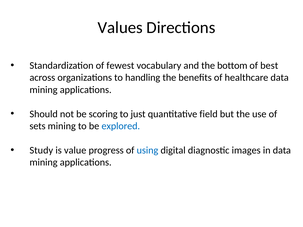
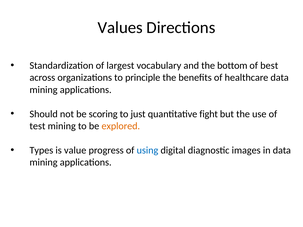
fewest: fewest -> largest (120, 66)
handling: handling -> principle (143, 78)
field: field -> fight (209, 114)
sets: sets -> test (37, 126)
explored colour: blue -> orange (121, 126)
Study: Study -> Types (41, 150)
